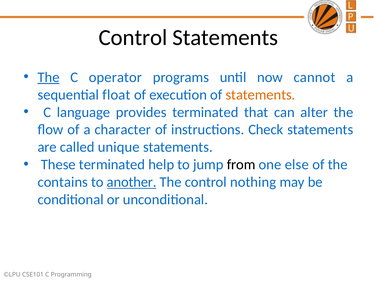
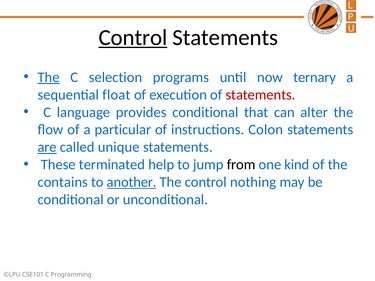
Control underline: none -> present (133, 38)
operator: operator -> selection (115, 77)
cannot: cannot -> ternary (315, 77)
statements colour: orange -> red (260, 95)
provides terminated: terminated -> conditional (205, 112)
character: character -> particular (123, 130)
Check: Check -> Colon (266, 130)
are underline: none -> present (47, 147)
else: else -> kind (297, 165)
